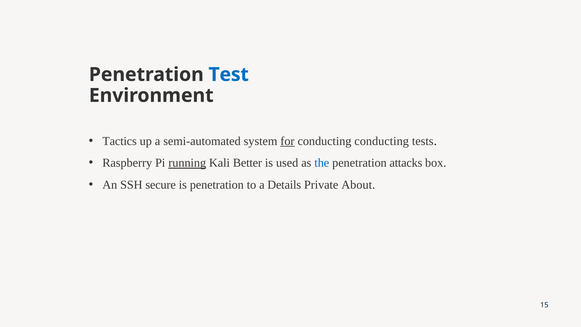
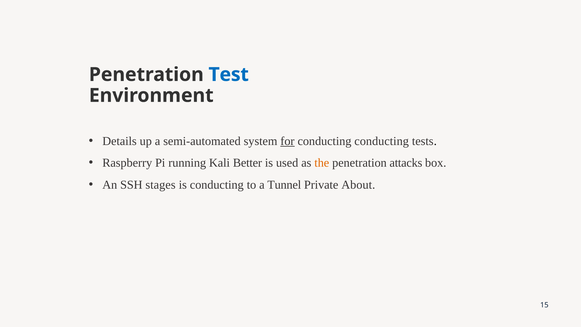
Tactics: Tactics -> Details (120, 141)
running underline: present -> none (187, 163)
the colour: blue -> orange (322, 163)
secure: secure -> stages (161, 185)
is penetration: penetration -> conducting (217, 185)
Details: Details -> Tunnel (284, 185)
